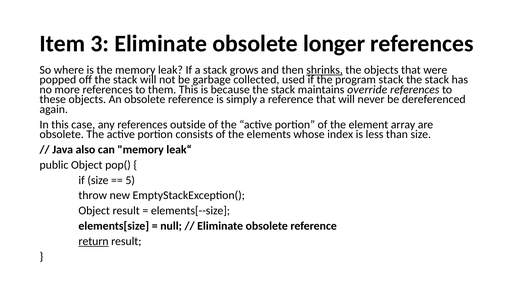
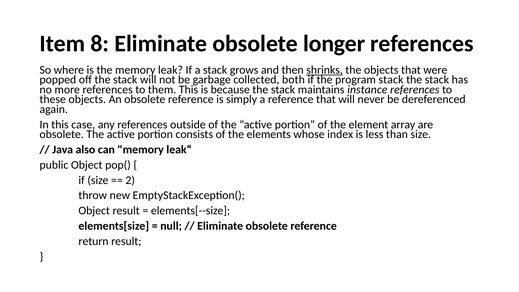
3: 3 -> 8 (100, 44)
used: used -> both (293, 80)
override: override -> instance (367, 89)
5: 5 -> 2 (130, 180)
return underline: present -> none (94, 241)
